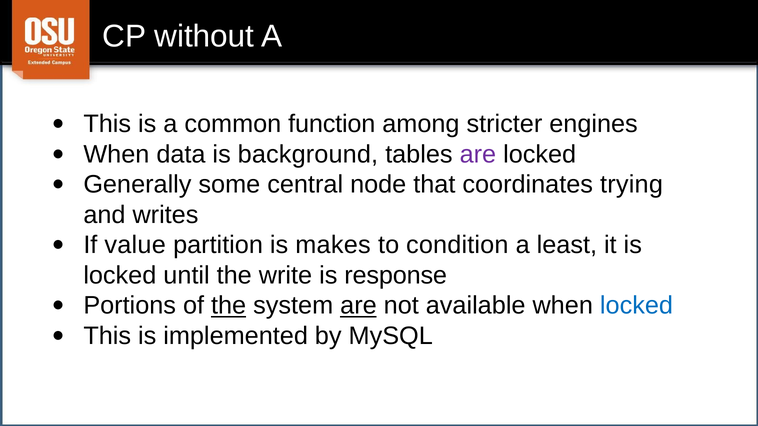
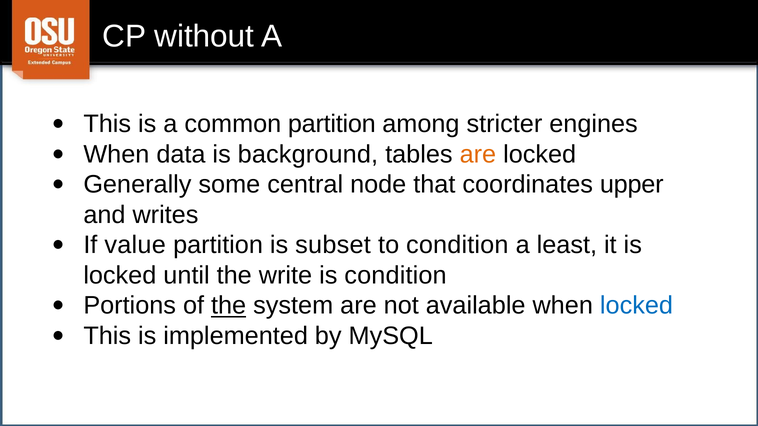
common function: function -> partition (332, 124)
are colour: purple -> orange (478, 154)
trying: trying -> upper (632, 185)
makes: makes -> subset (333, 245)
is response: response -> condition (396, 276)
are underline: present -> none (358, 306)
